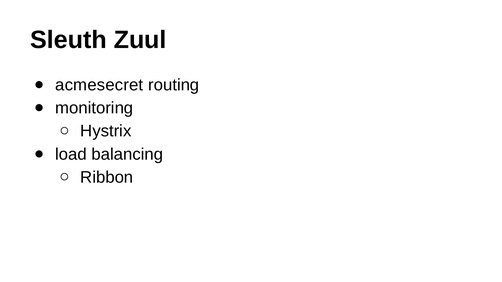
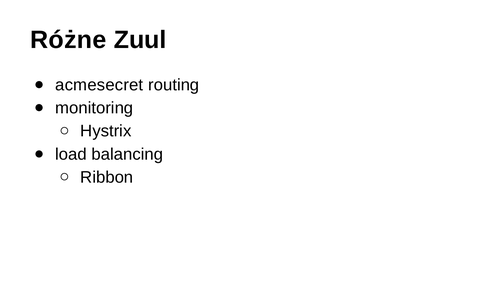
Sleuth: Sleuth -> Różne (68, 40)
